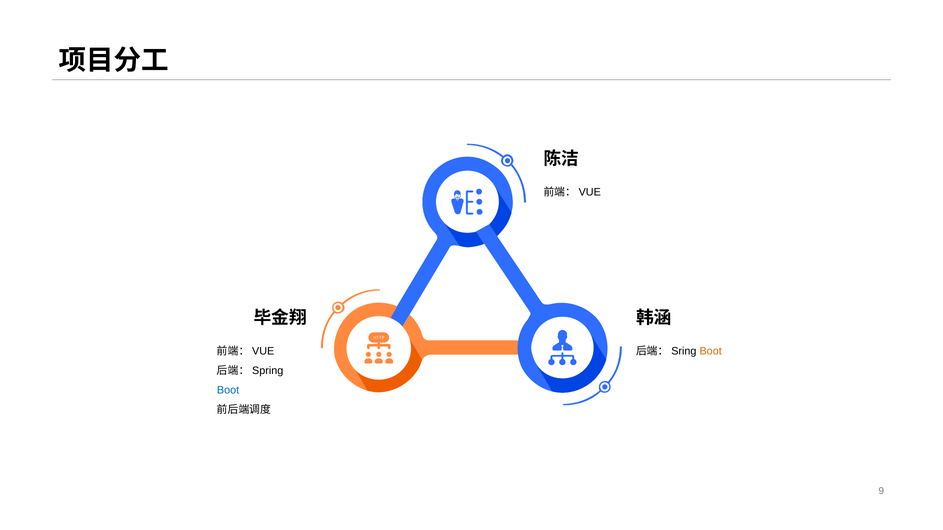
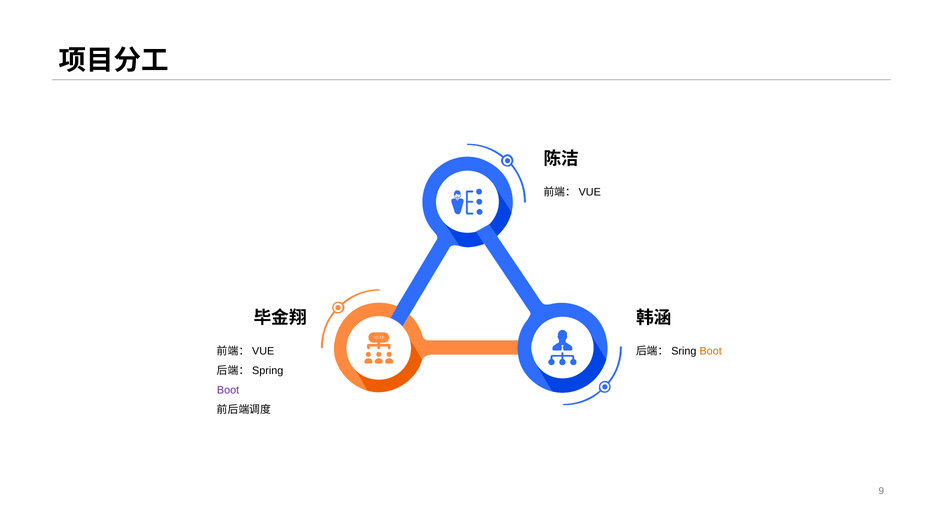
Boot colour: blue -> purple (228, 390)
